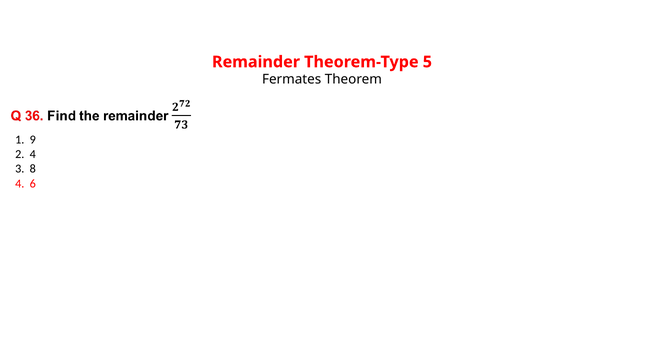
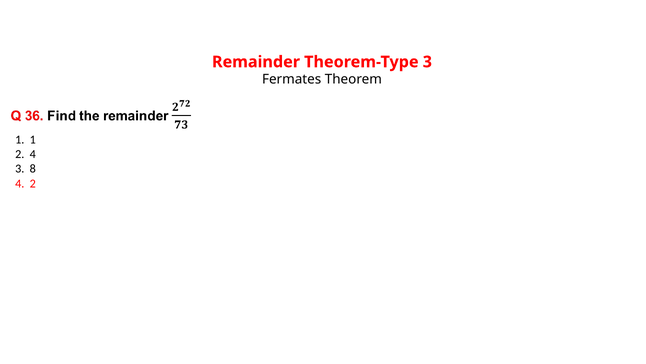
Theorem-Type 5: 5 -> 3 (427, 62)
1 9: 9 -> 1 (33, 140)
4 6: 6 -> 2 (33, 183)
